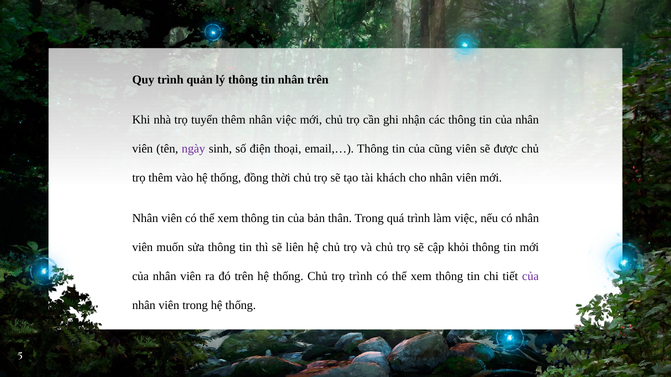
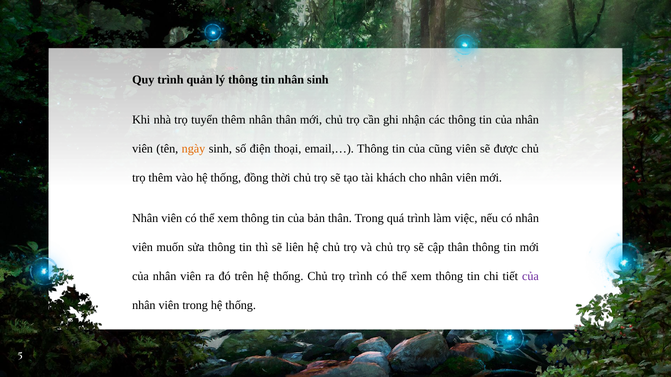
nhân trên: trên -> sinh (318, 80)
nhân việc: việc -> thân (286, 120)
ngày colour: purple -> orange (193, 149)
cập khỏi: khỏi -> thân (458, 248)
